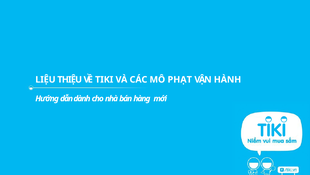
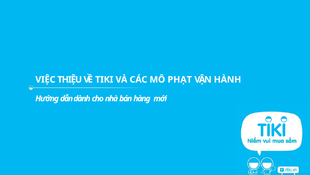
LIỆU: LIỆU -> VIỆC (45, 79)
